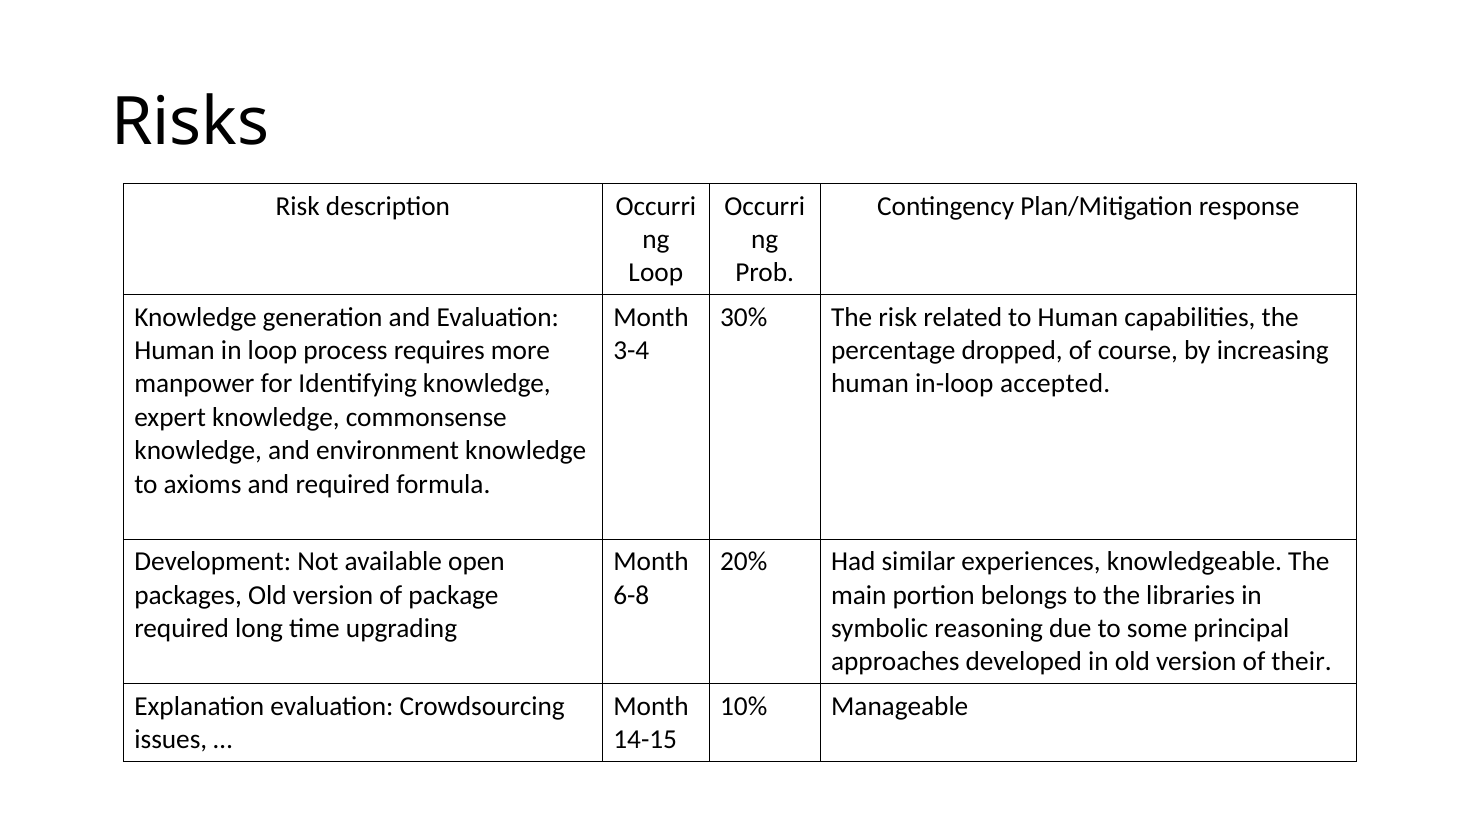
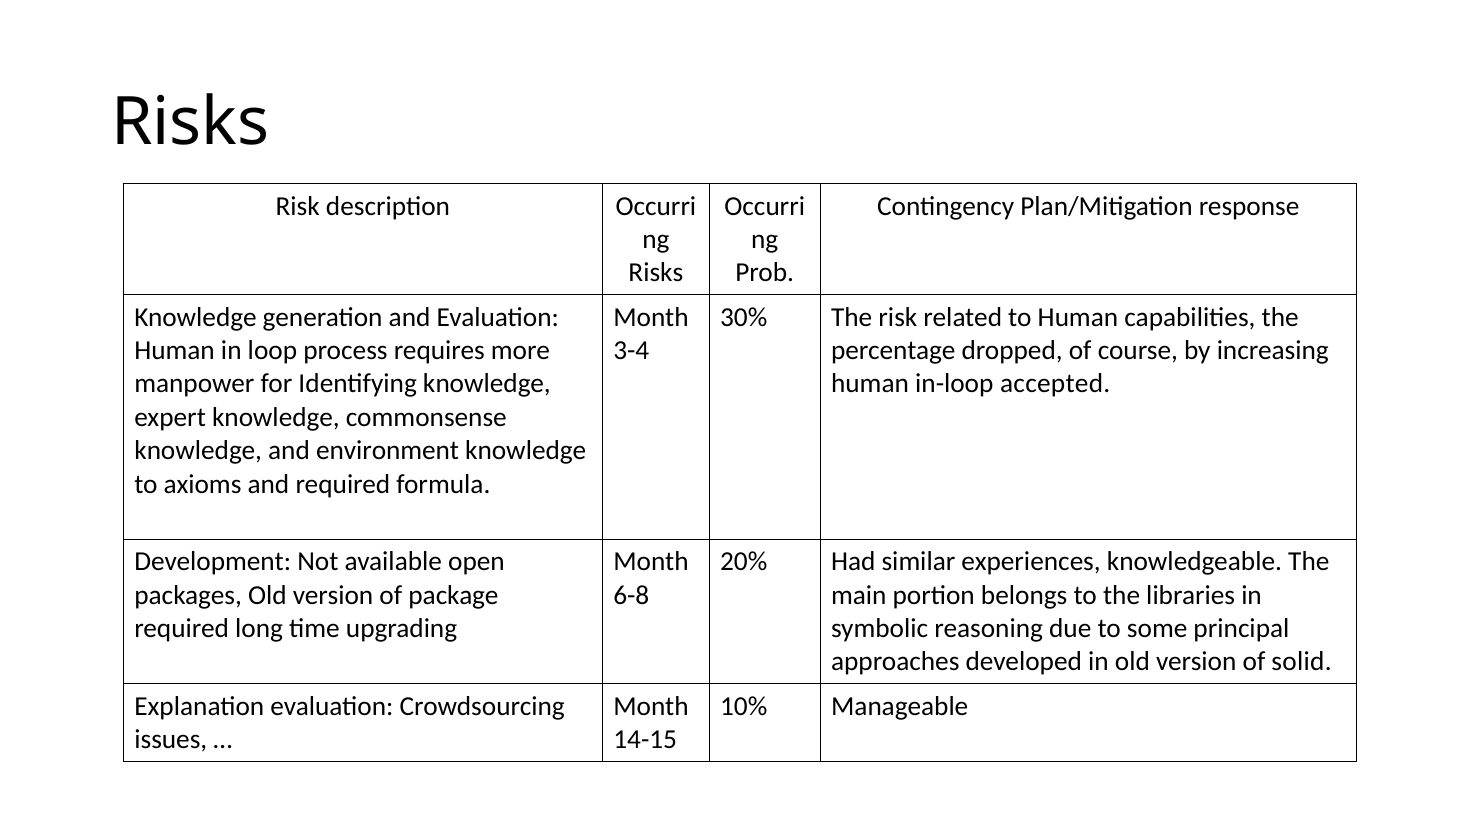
Loop: Loop -> Risks (656, 273)
their: their -> solid (1302, 661)
